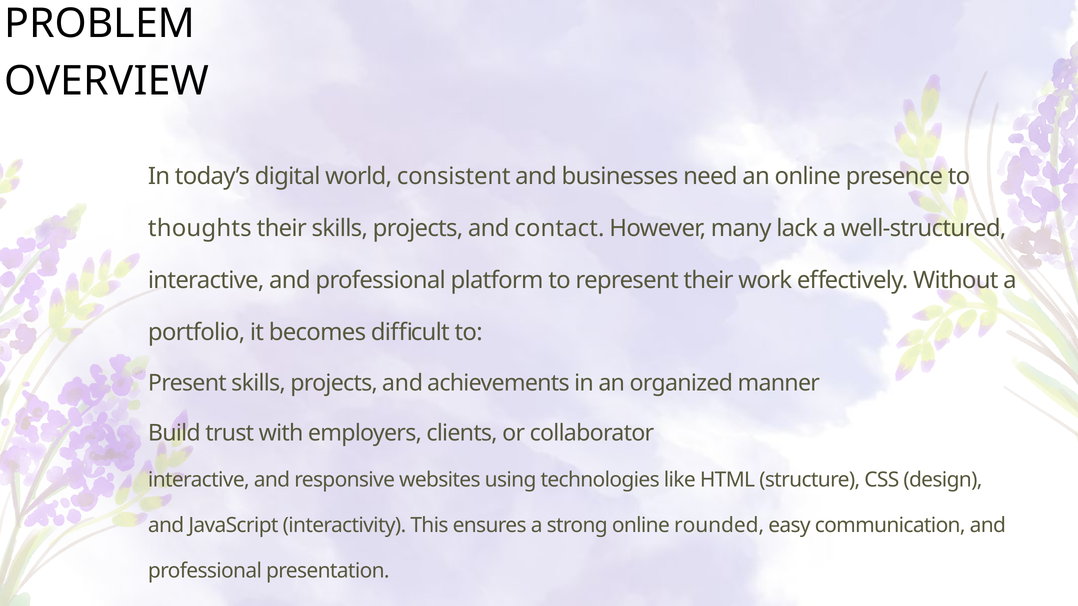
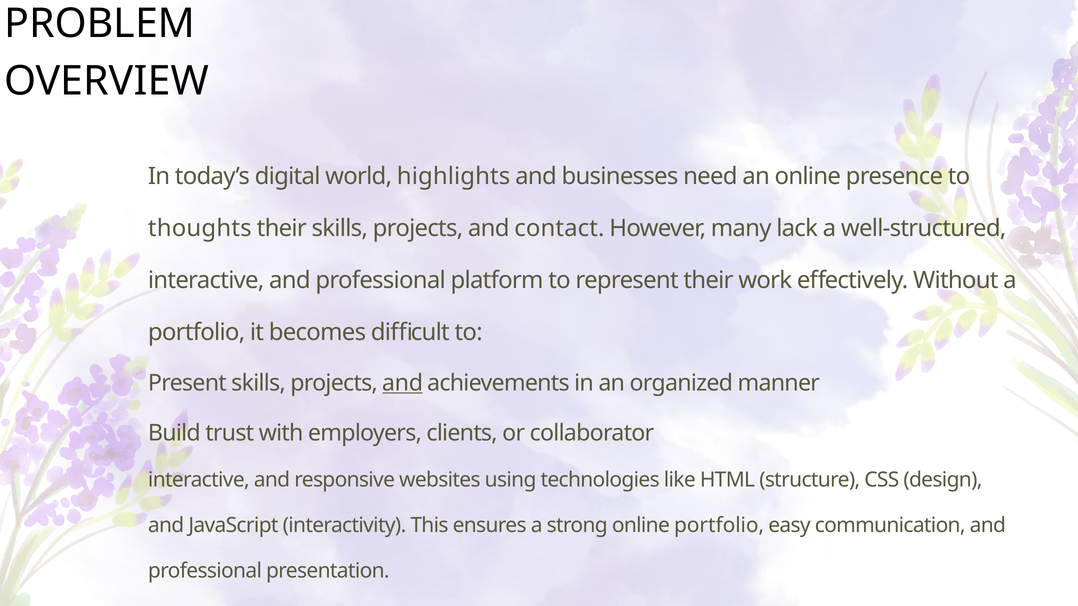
consistent: consistent -> highlights (454, 177)
and underline: none -> present (403, 383)
online rounded: rounded -> portfolio (719, 526)
